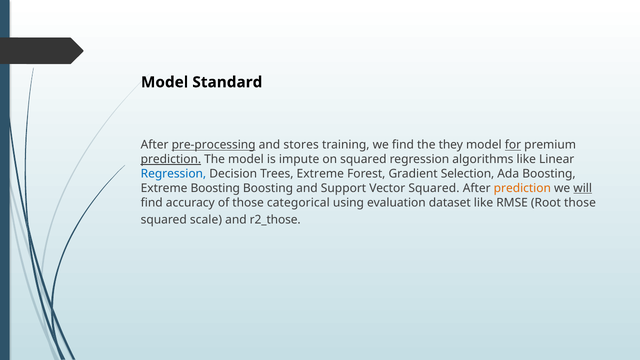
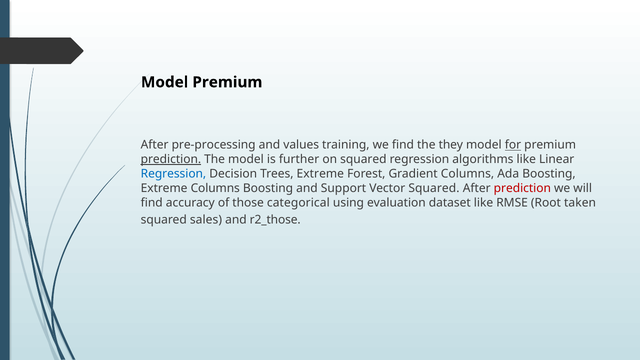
Model Standard: Standard -> Premium (227, 82)
pre-processing underline: present -> none (214, 145)
stores: stores -> values (301, 145)
impute: impute -> further (299, 159)
Gradient Selection: Selection -> Columns (467, 174)
Extreme Boosting: Boosting -> Columns (215, 188)
prediction colour: orange -> red (522, 188)
will underline: present -> none (583, 188)
Root those: those -> taken (580, 203)
scale: scale -> sales (206, 220)
